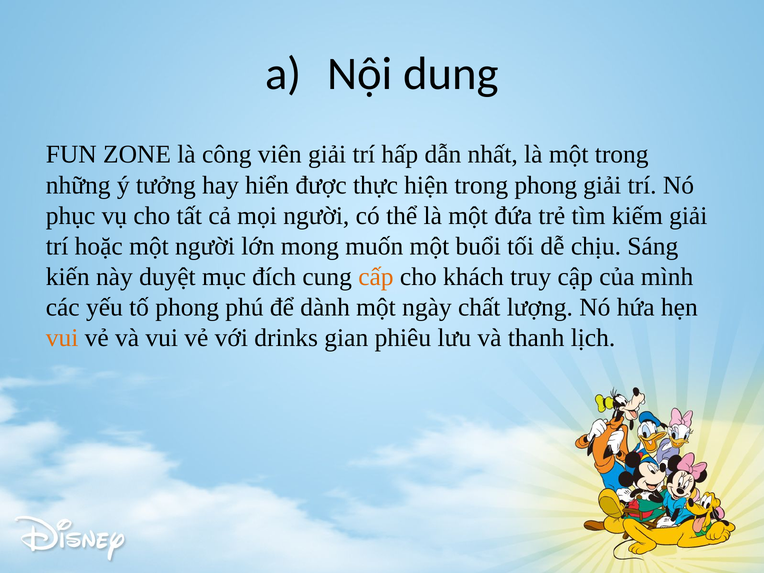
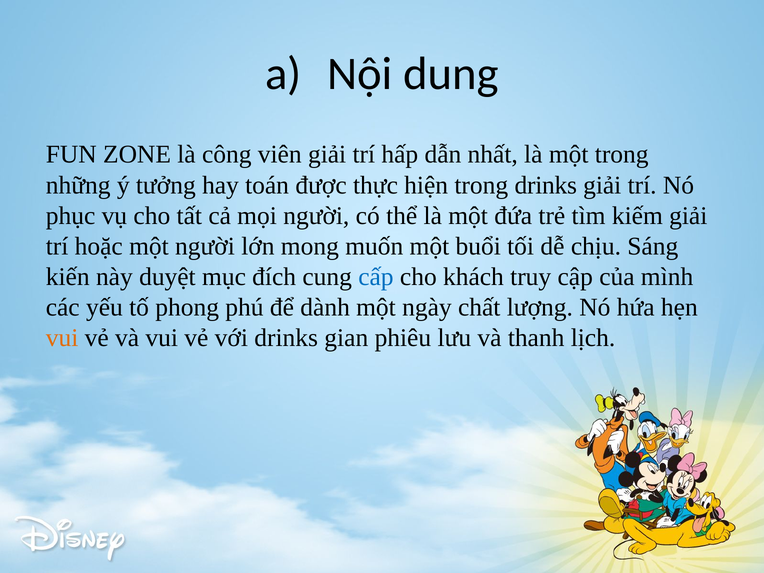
hiển: hiển -> toán (267, 185)
trong phong: phong -> drinks (546, 185)
cấp colour: orange -> blue (376, 277)
